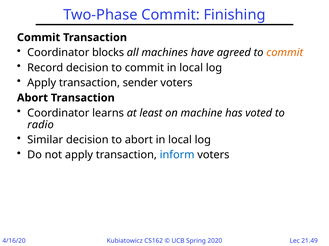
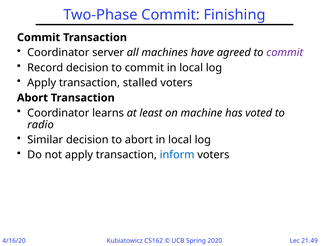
blocks: blocks -> server (108, 53)
commit colour: orange -> purple (285, 53)
sender: sender -> stalled (140, 83)
